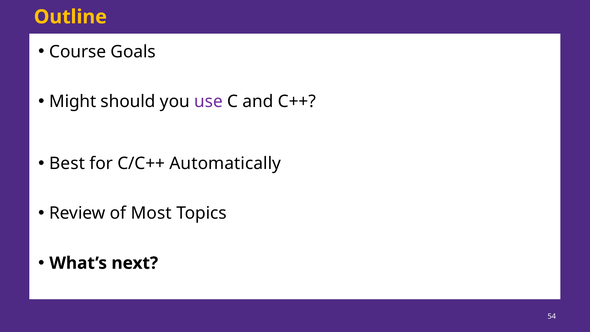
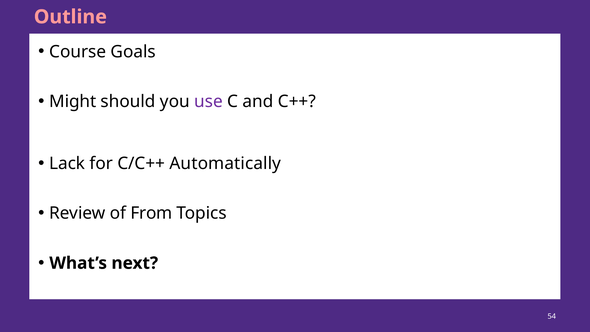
Outline colour: yellow -> pink (70, 17)
Best: Best -> Lack (67, 163)
Most: Most -> From (151, 213)
